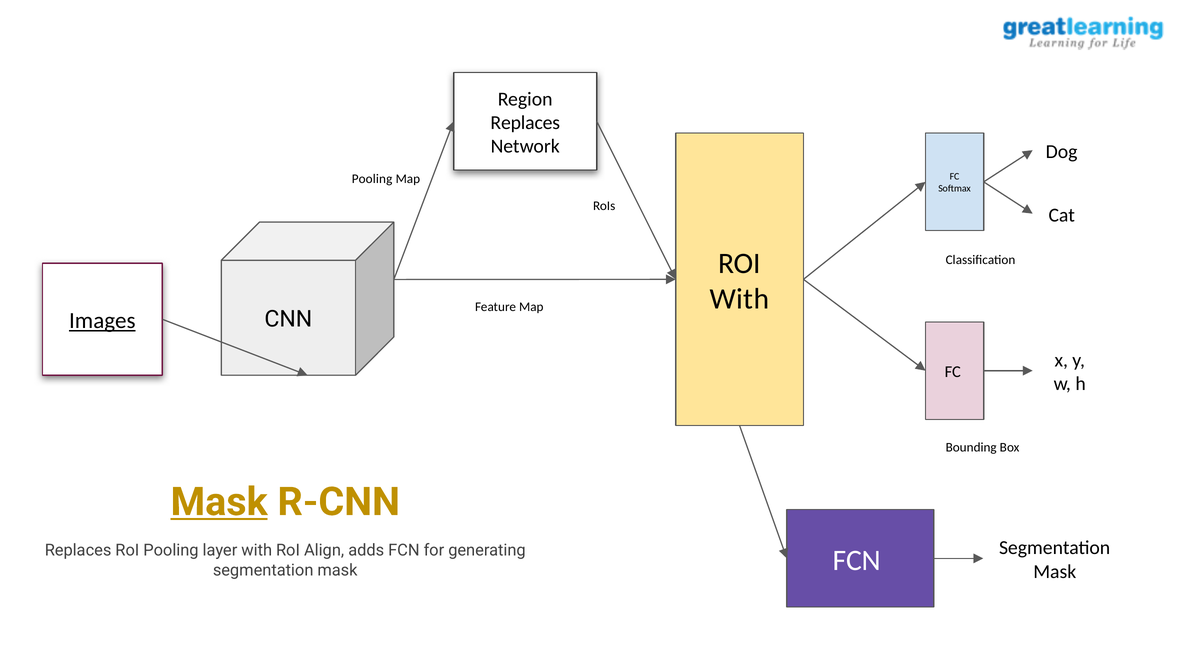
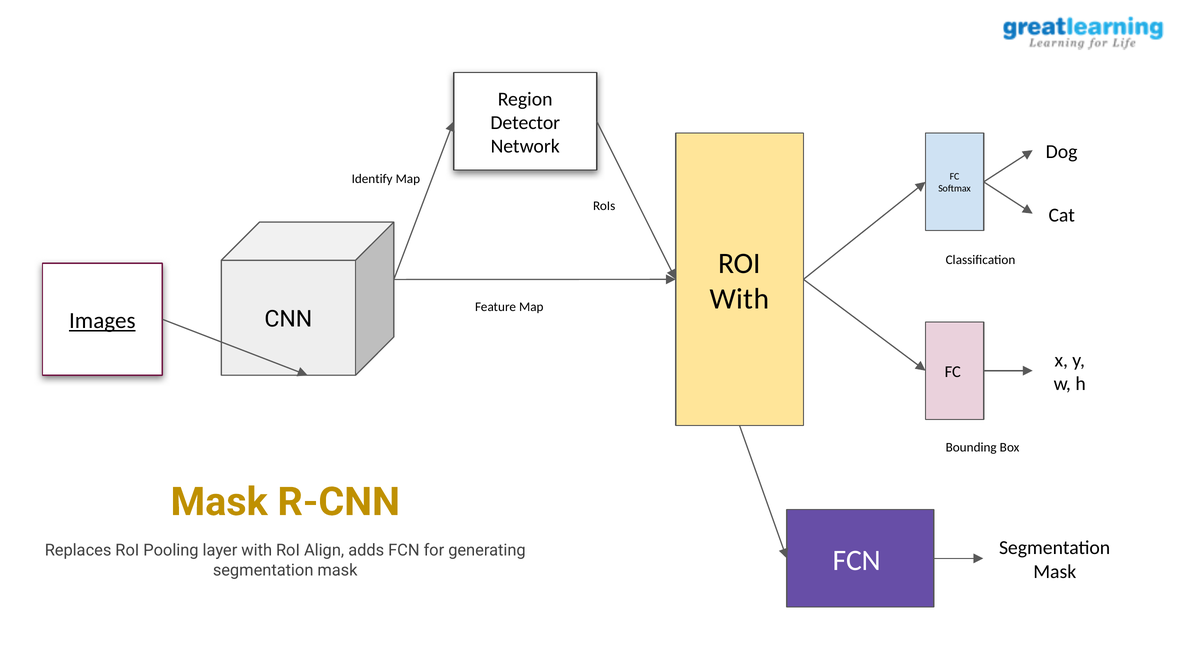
Replaces: Replaces -> Detector (525, 123)
Pooling: Pooling -> Identify (372, 179)
Mask underline: present -> none (219, 502)
